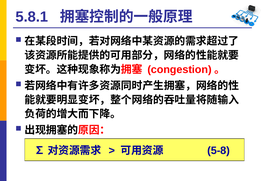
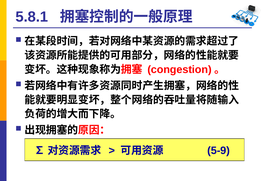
5-8: 5-8 -> 5-9 (219, 150)
